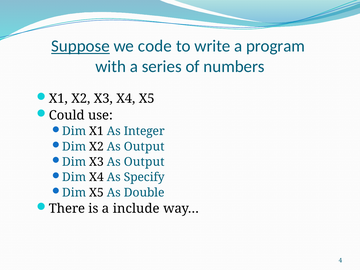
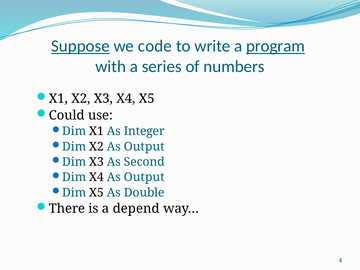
program underline: none -> present (275, 46)
X3 As Output: Output -> Second (144, 162)
X4 As Specify: Specify -> Output (144, 177)
include: include -> depend (136, 209)
